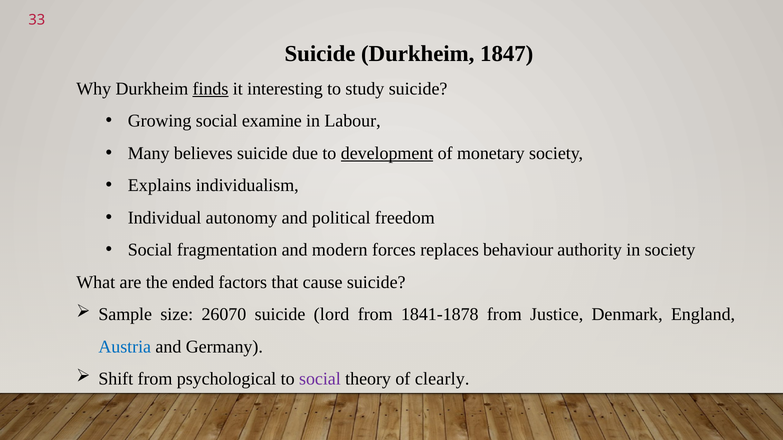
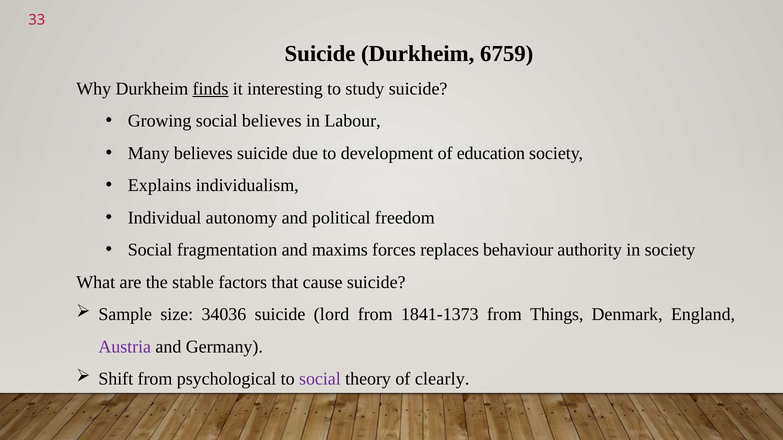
1847: 1847 -> 6759 (507, 54)
social examine: examine -> believes (272, 121)
development underline: present -> none (387, 153)
monetary: monetary -> education (491, 153)
modern: modern -> maxims (340, 250)
ended: ended -> stable (193, 282)
26070: 26070 -> 34036 (224, 315)
1841-1878: 1841-1878 -> 1841-1373 (440, 315)
Justice: Justice -> Things (557, 315)
Austria colour: blue -> purple (125, 347)
